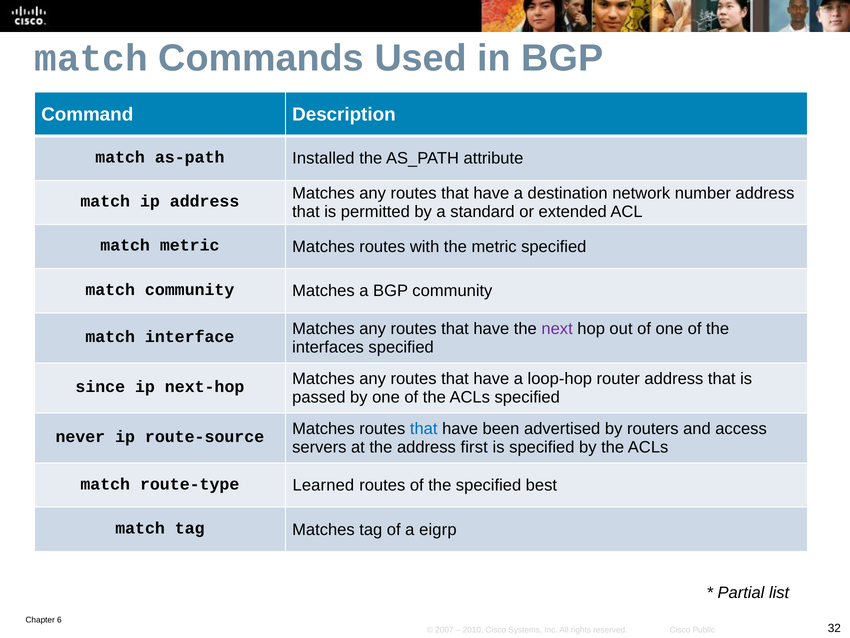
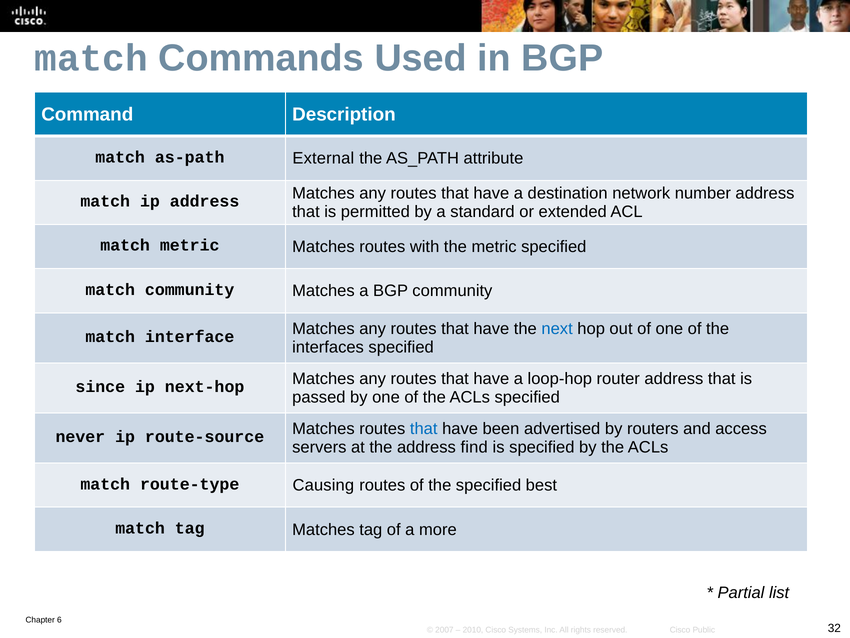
Installed: Installed -> External (323, 158)
next colour: purple -> blue (557, 329)
first: first -> find (474, 447)
Learned: Learned -> Causing (323, 485)
eigrp: eigrp -> more (438, 529)
